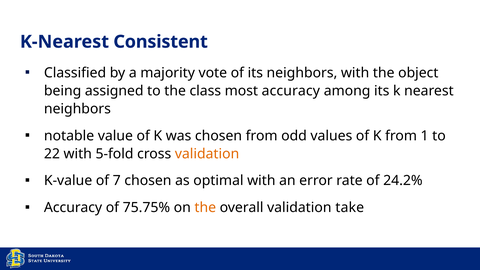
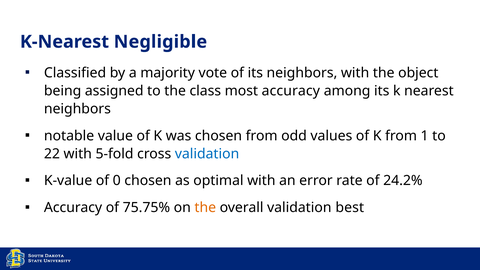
Consistent: Consistent -> Negligible (160, 42)
validation colour: orange -> blue (207, 154)
7: 7 -> 0 (117, 181)
take: take -> best (350, 208)
